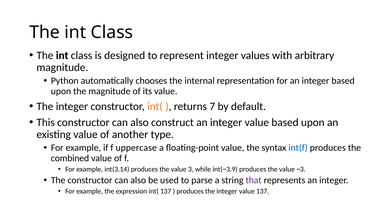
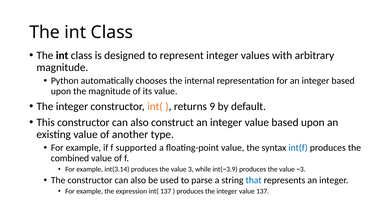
7: 7 -> 9 (212, 106)
uppercase: uppercase -> supported (136, 148)
that colour: purple -> blue (254, 180)
